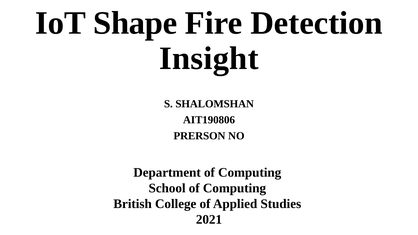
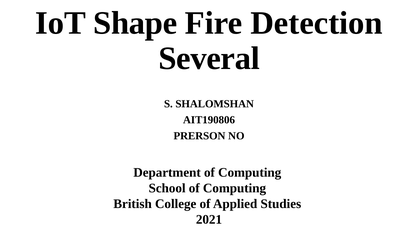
Insight: Insight -> Several (209, 58)
